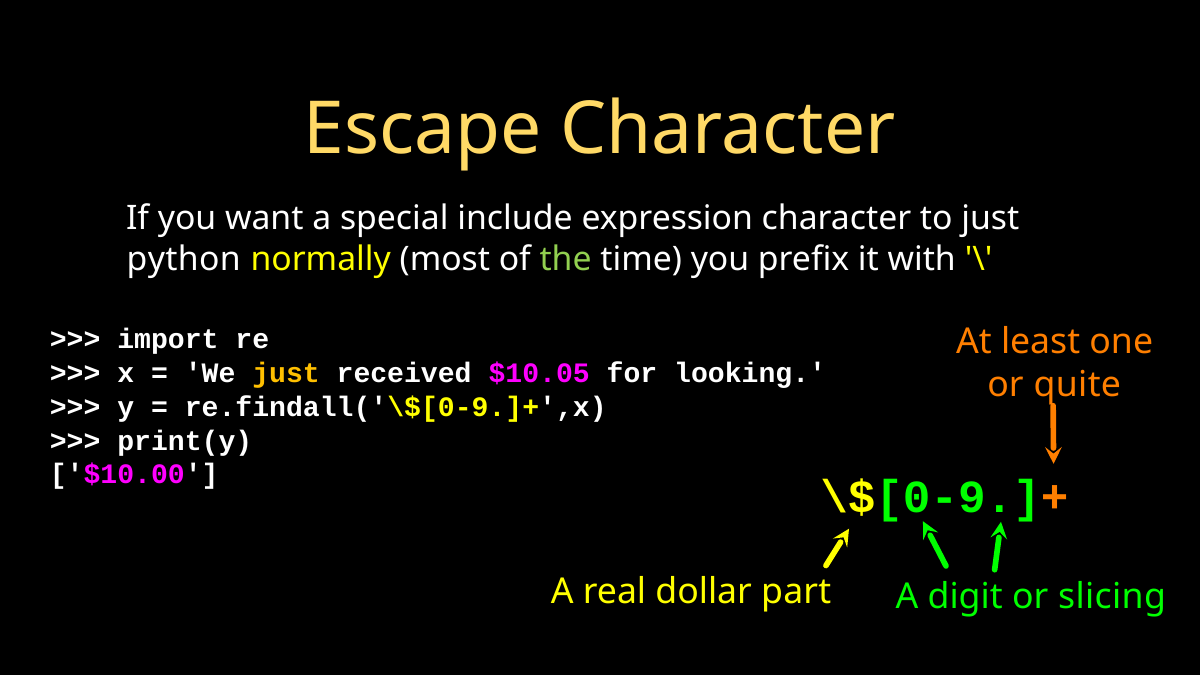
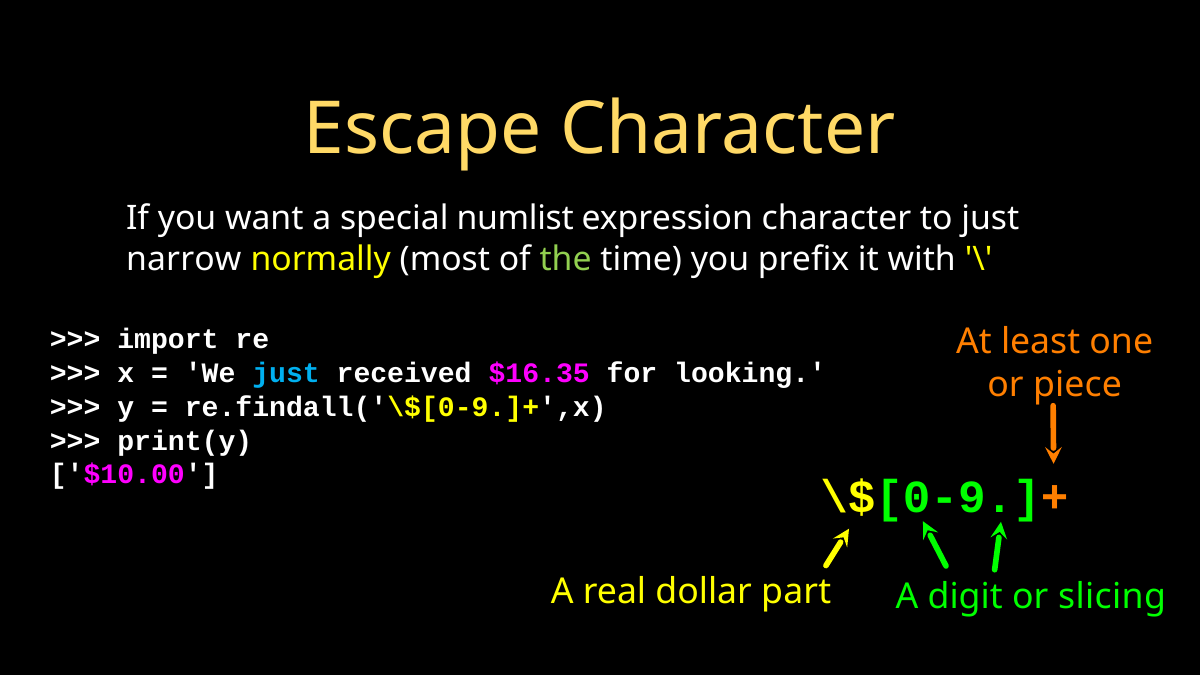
include: include -> numlist (515, 219)
python: python -> narrow (184, 259)
just colour: yellow -> light blue (286, 373)
$10.05: $10.05 -> $16.35 (539, 373)
quite: quite -> piece (1077, 385)
